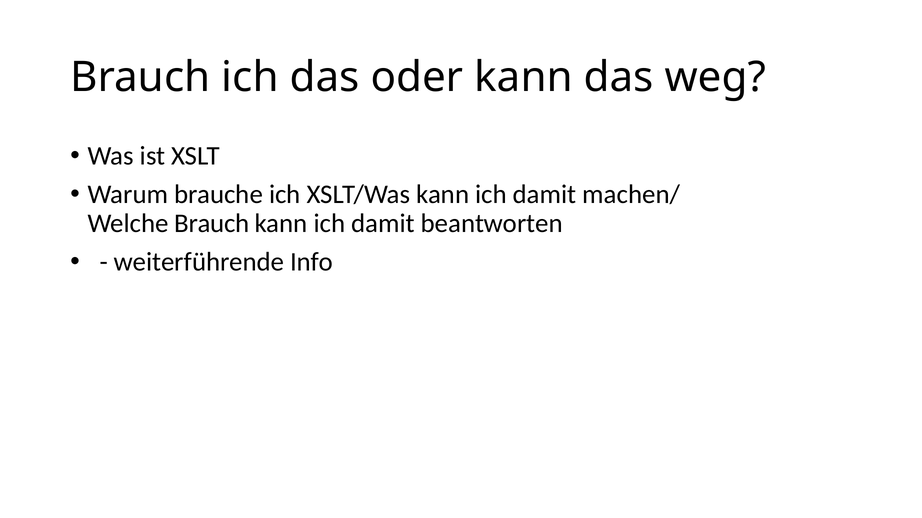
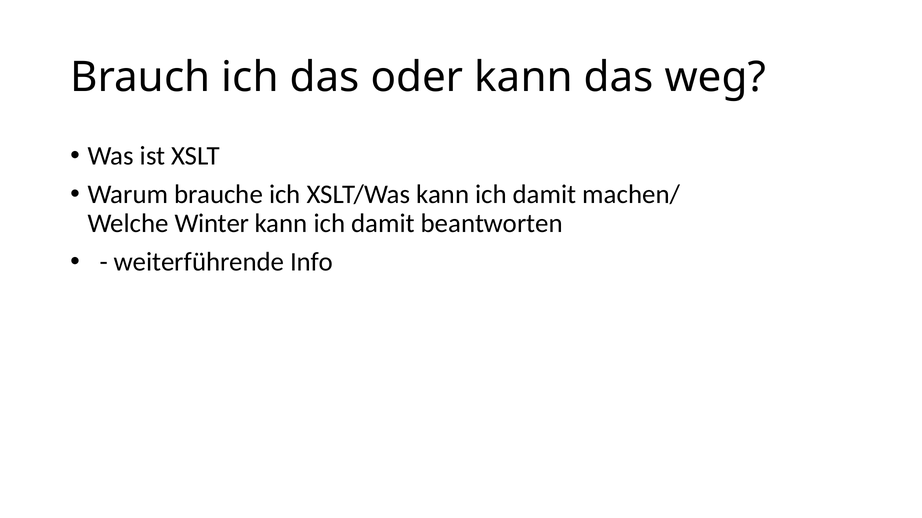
Brauch: Brauch -> Winter (212, 224)
